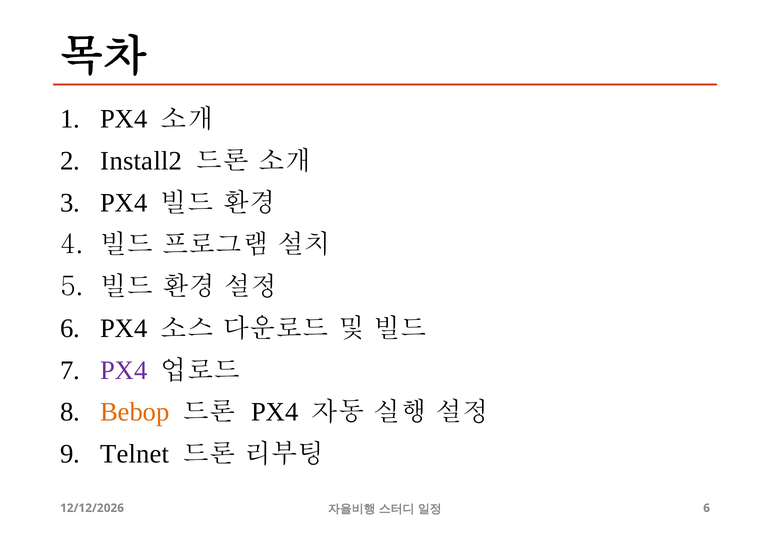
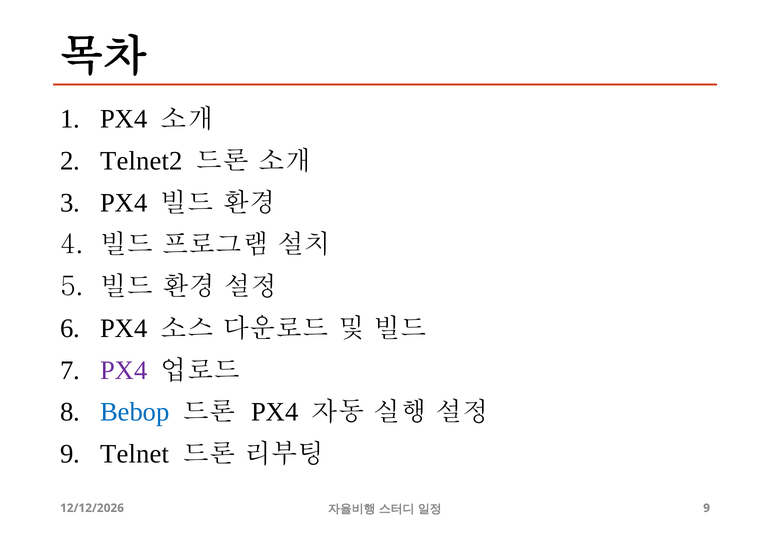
Install2: Install2 -> Telnet2 (141, 161)
Bebop colour: orange -> blue (135, 412)
6: 6 -> 9 (707, 508)
